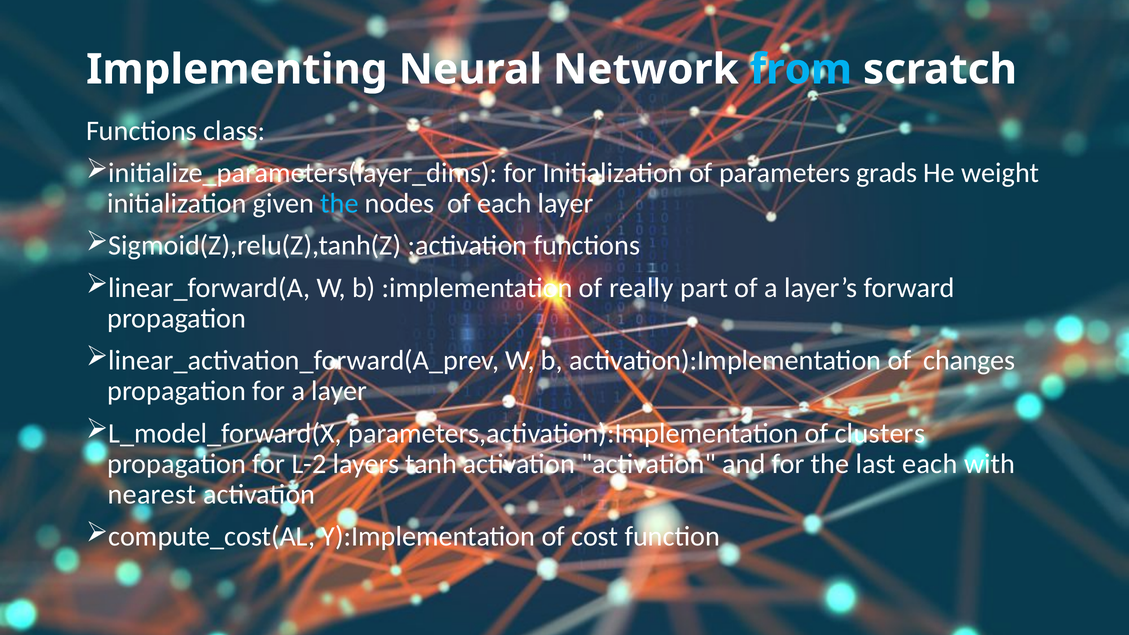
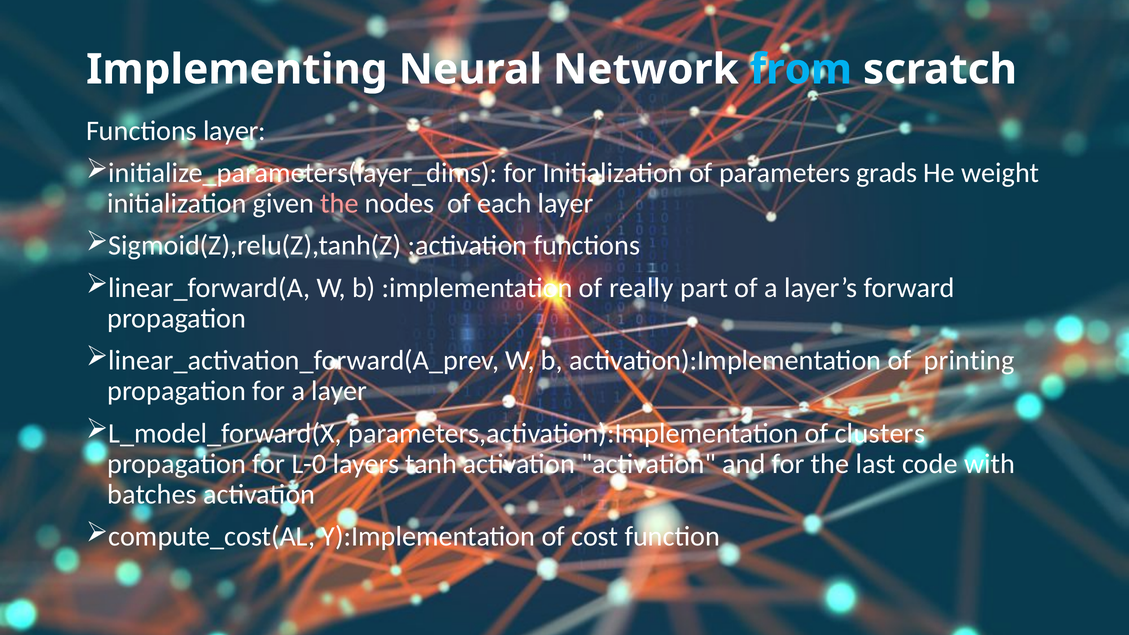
Functions class: class -> layer (235, 131)
the colour: light blue -> pink (339, 203)
changes: changes -> printing (969, 361)
L-2: L-2 -> L-0 (309, 464)
last each: each -> code (930, 464)
nearest: nearest -> batches (152, 494)
